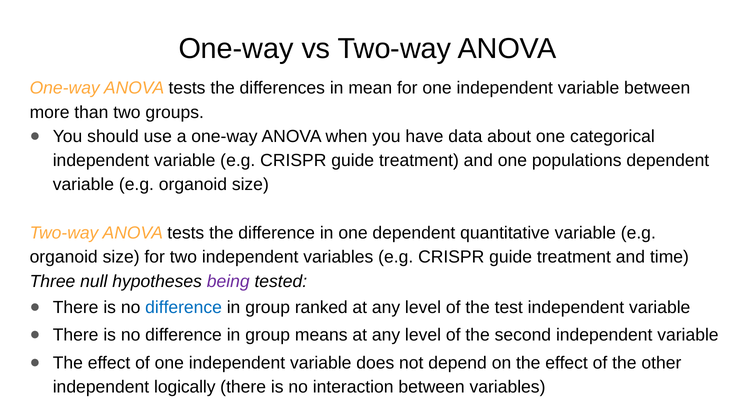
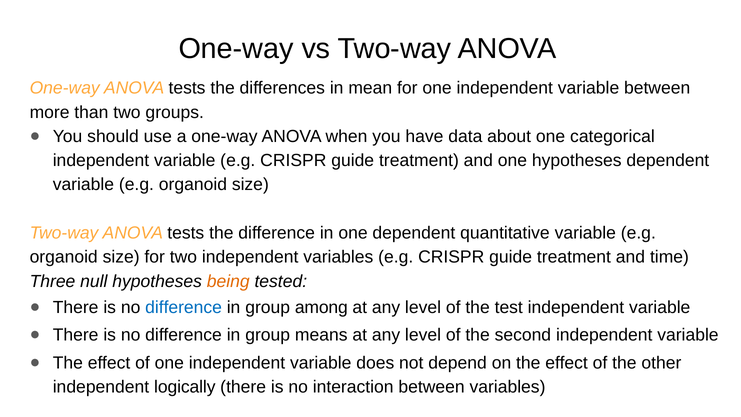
one populations: populations -> hypotheses (577, 160)
being colour: purple -> orange (228, 281)
ranked: ranked -> among (321, 307)
